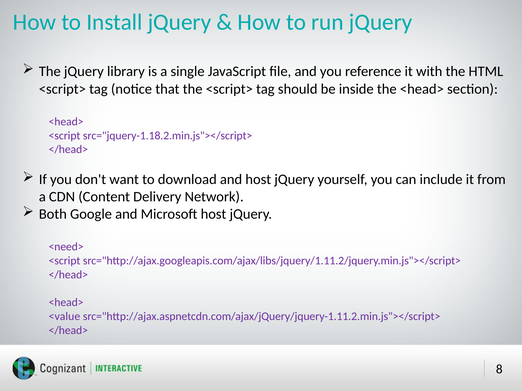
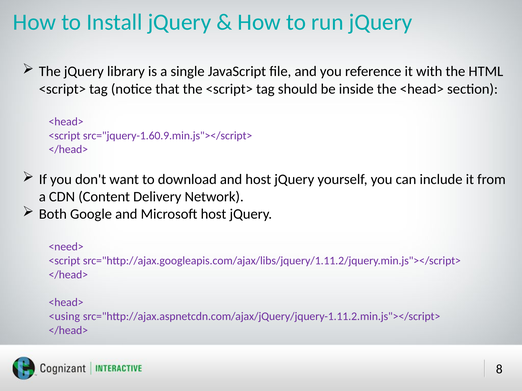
src="jquery-1.18.2.min.js"></script>: src="jquery-1.18.2.min.js"></script> -> src="jquery-1.60.9.min.js"></script> (168, 136)
<value: <value -> <using (64, 317)
